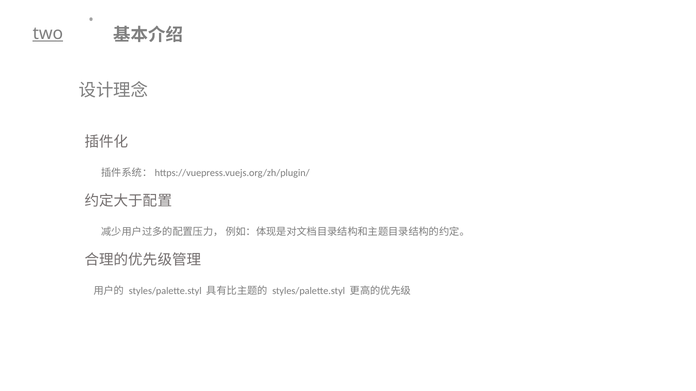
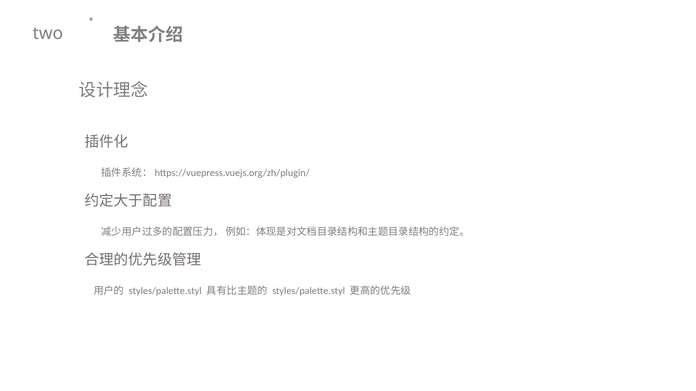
two underline: present -> none (48, 34)
